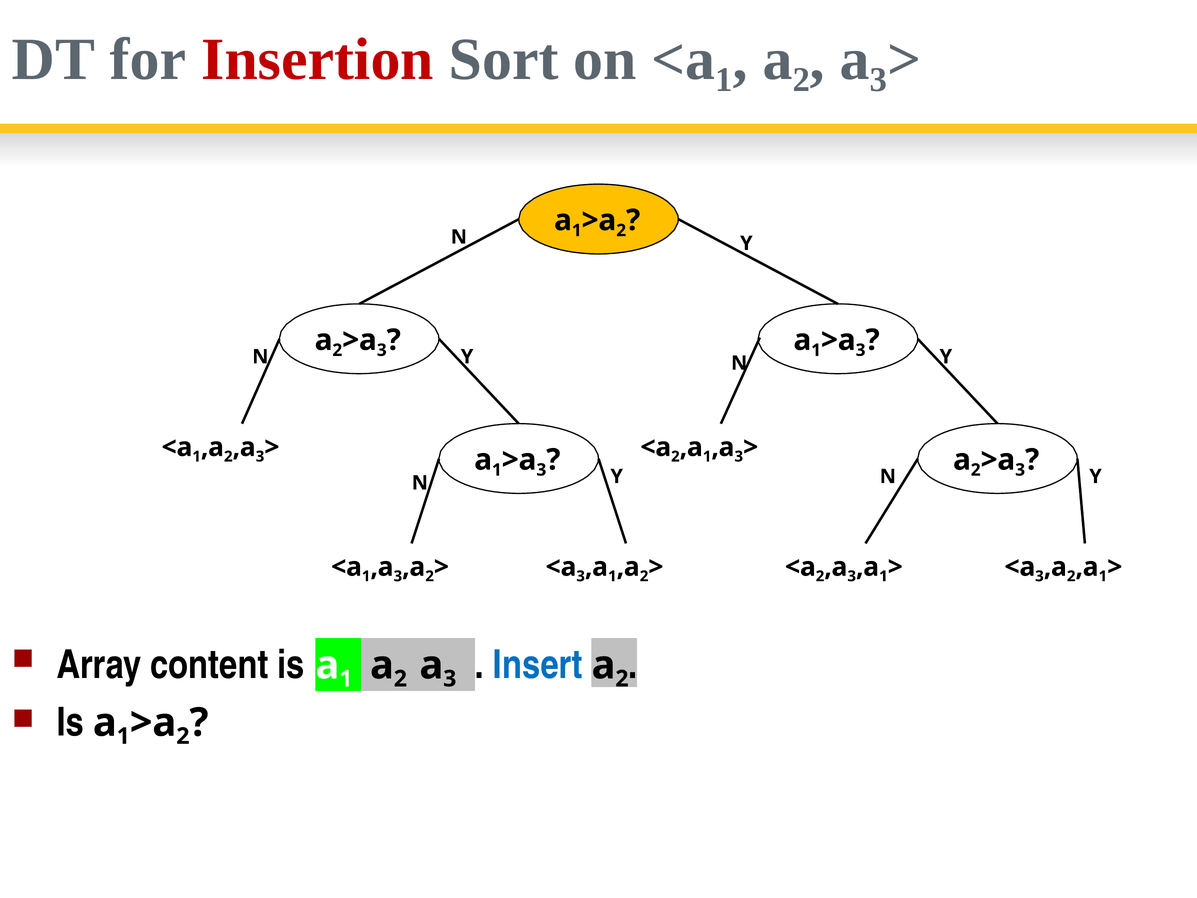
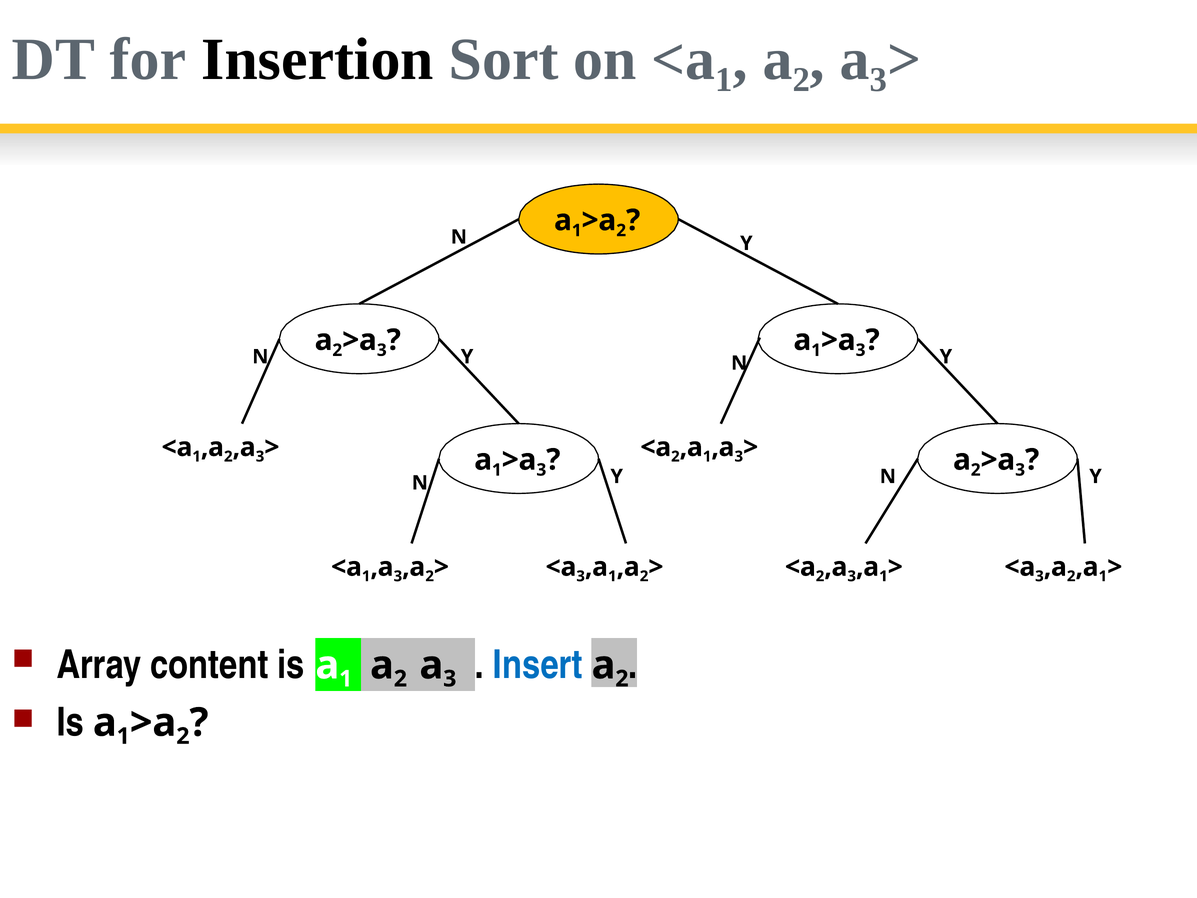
Insertion colour: red -> black (318, 60)
